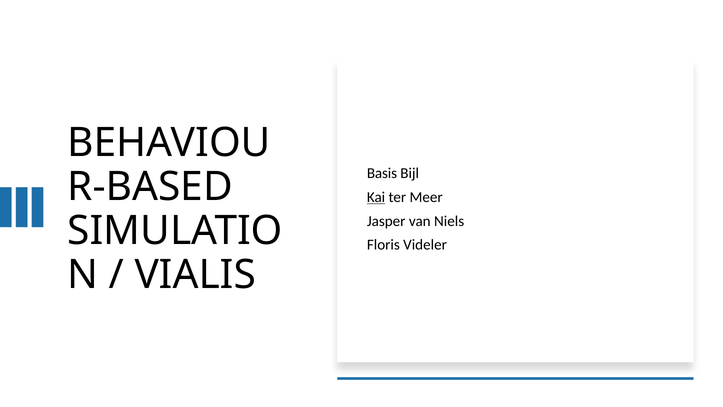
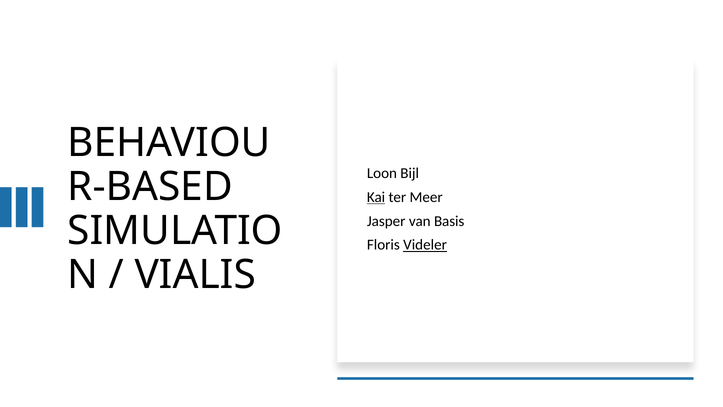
Basis: Basis -> Loon (382, 173)
Niels: Niels -> Basis (449, 221)
Videler underline: none -> present (425, 245)
